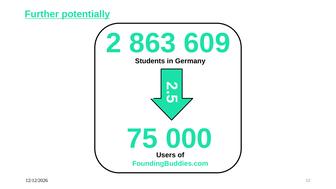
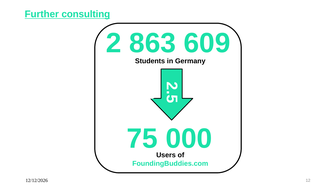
potentially: potentially -> consulting (86, 14)
